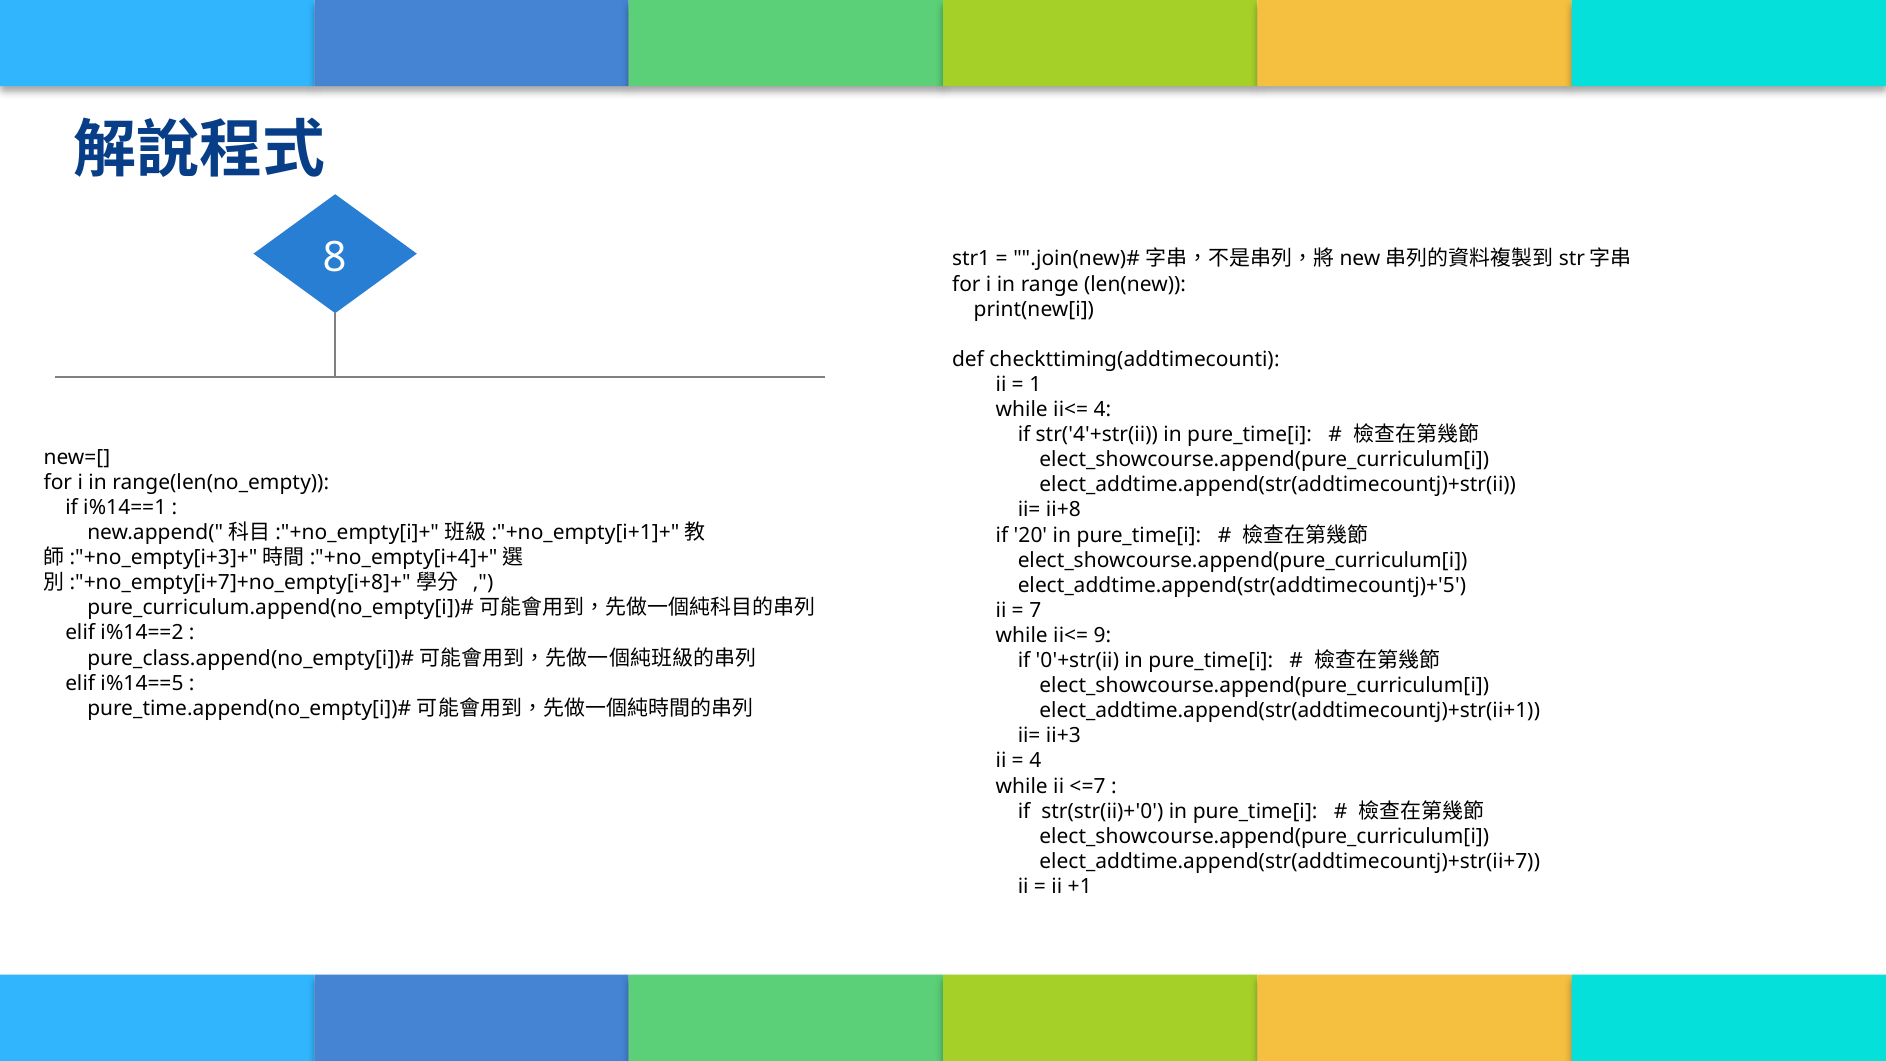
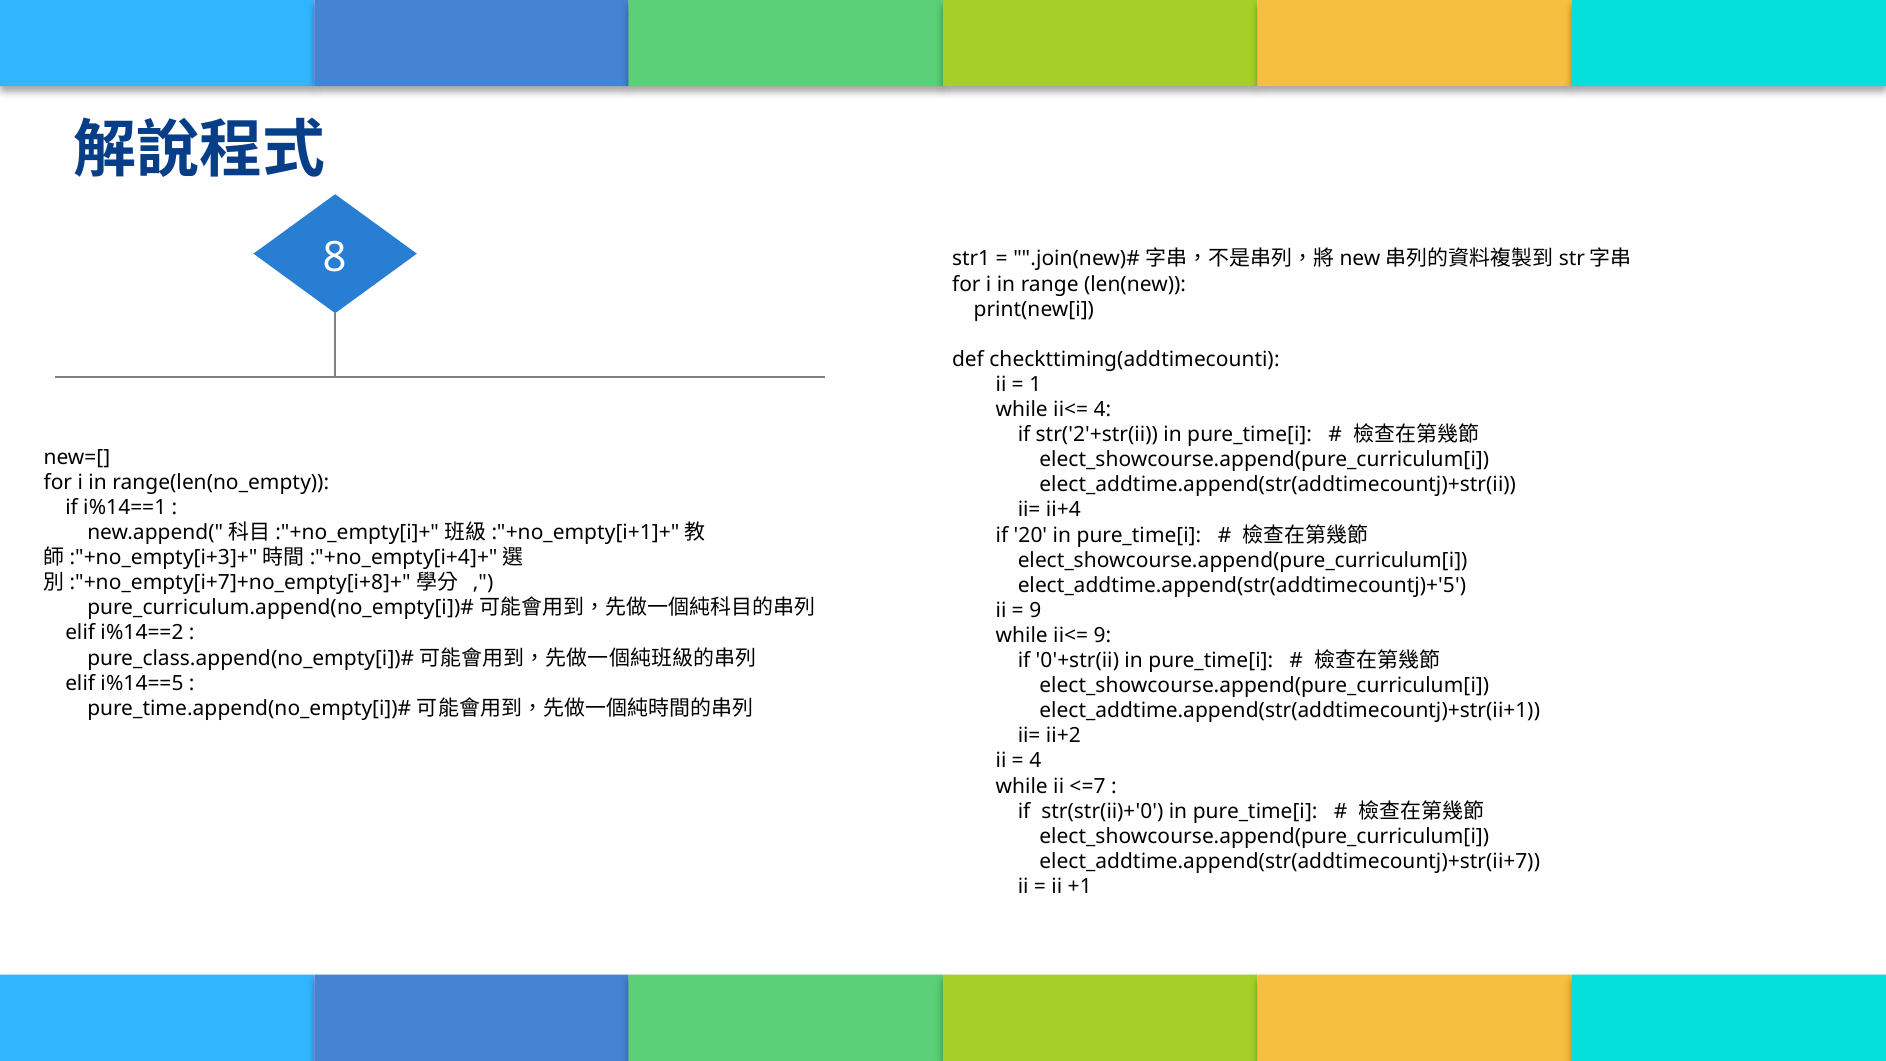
str('4'+str(ii: str('4'+str(ii -> str('2'+str(ii (1097, 435)
ii+8: ii+8 -> ii+4 (1063, 510)
7: 7 -> 9 (1035, 610)
ii+3: ii+3 -> ii+2 (1063, 736)
